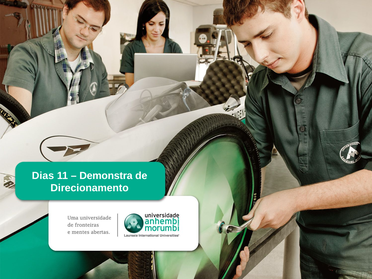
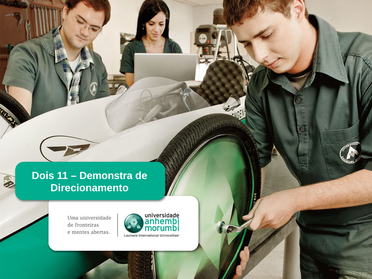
Dias: Dias -> Dois (43, 176)
